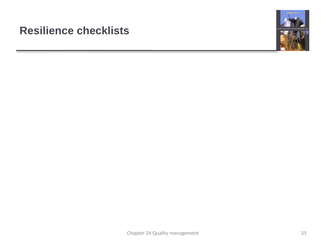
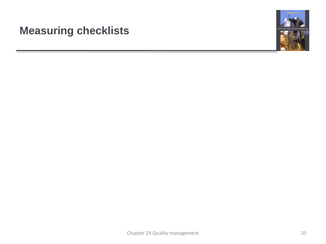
Resilience: Resilience -> Measuring (47, 31)
